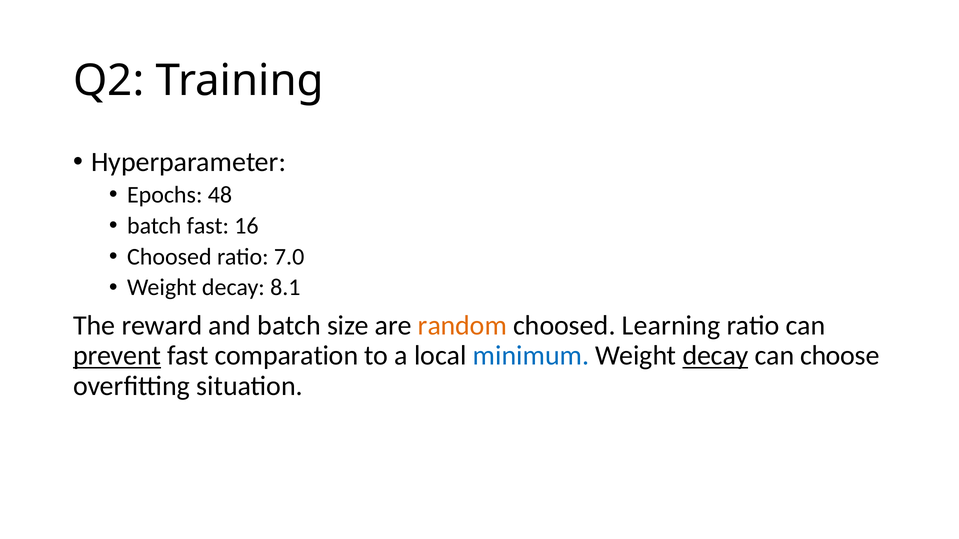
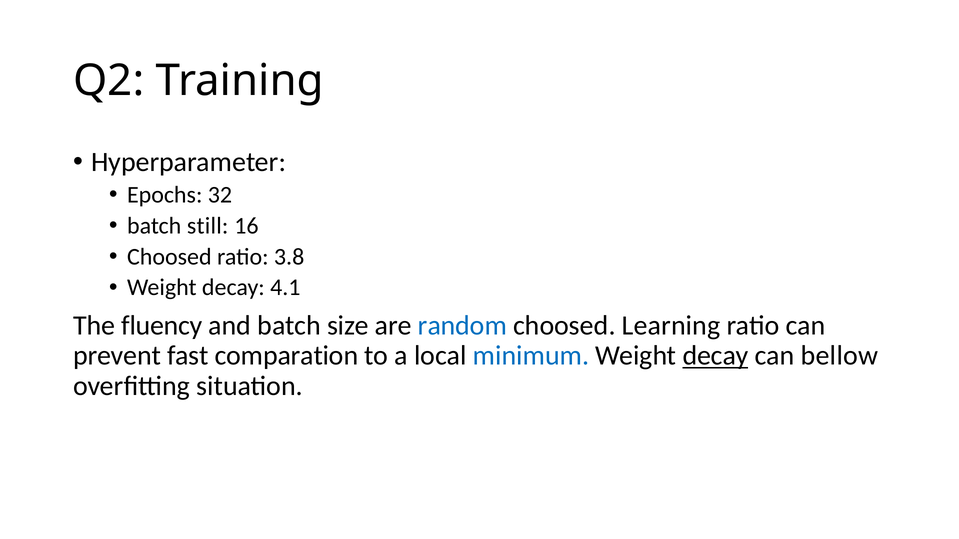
48: 48 -> 32 (220, 195)
batch fast: fast -> still (208, 226)
7.0: 7.0 -> 3.8 (289, 257)
8.1: 8.1 -> 4.1 (285, 288)
reward: reward -> fluency (162, 326)
random colour: orange -> blue (462, 326)
prevent underline: present -> none (117, 356)
choose: choose -> bellow (839, 356)
